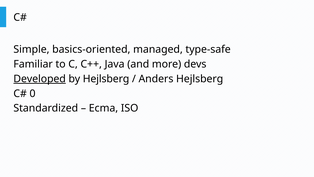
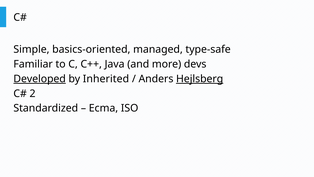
by Hejlsberg: Hejlsberg -> Inherited (106, 79)
Hejlsberg underline: none -> present (200, 79)
0: 0 -> 2 (33, 93)
